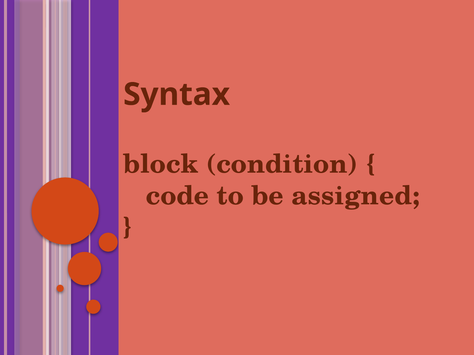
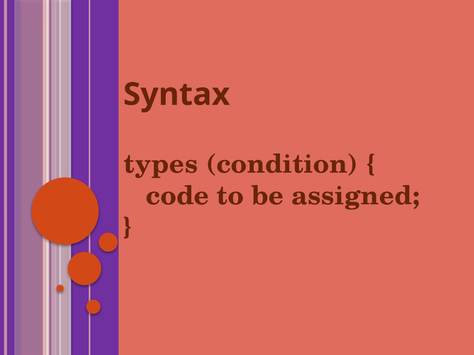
block: block -> types (161, 164)
